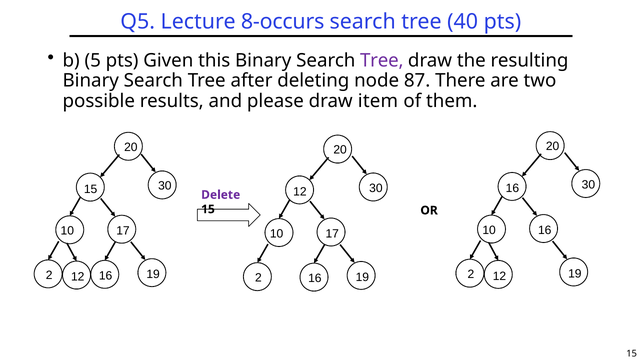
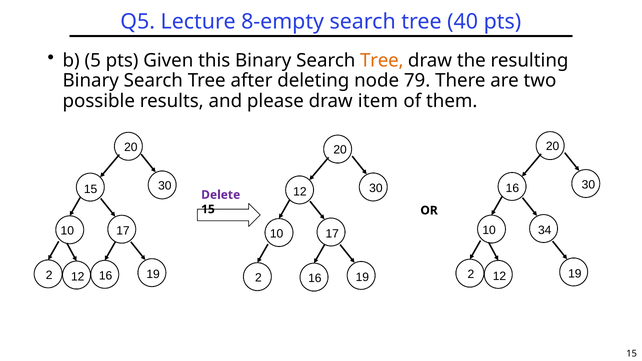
8-occurs: 8-occurs -> 8-empty (283, 22)
Tree colour: purple -> orange (382, 60)
87: 87 -> 79 (417, 81)
10 16: 16 -> 34 (545, 230)
